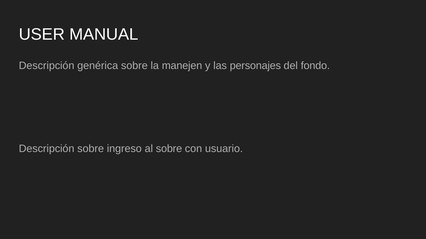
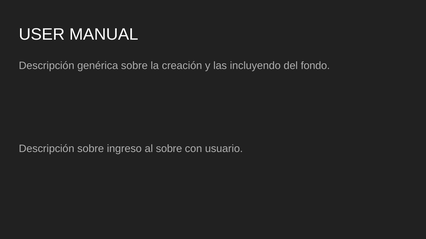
manejen: manejen -> creación (182, 66)
personajes: personajes -> incluyendo (255, 66)
